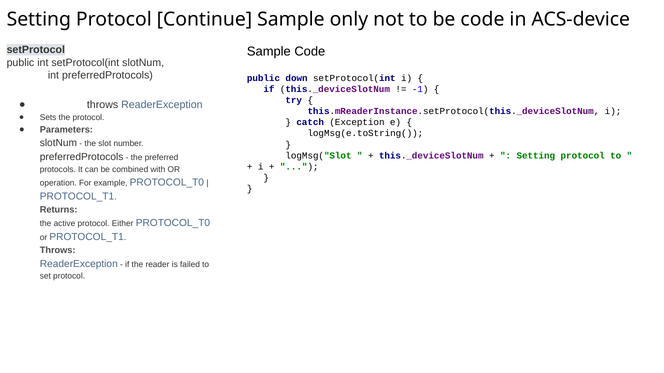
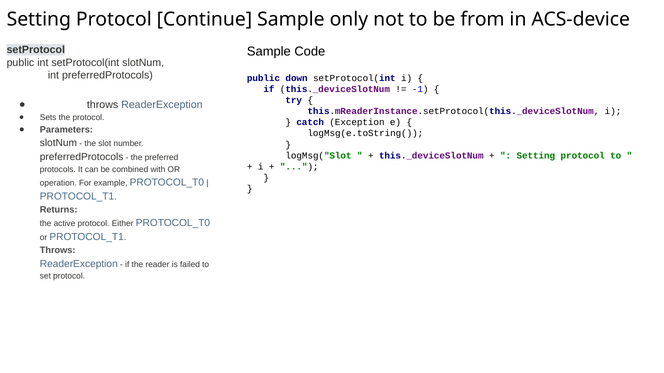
be code: code -> from (483, 20)
